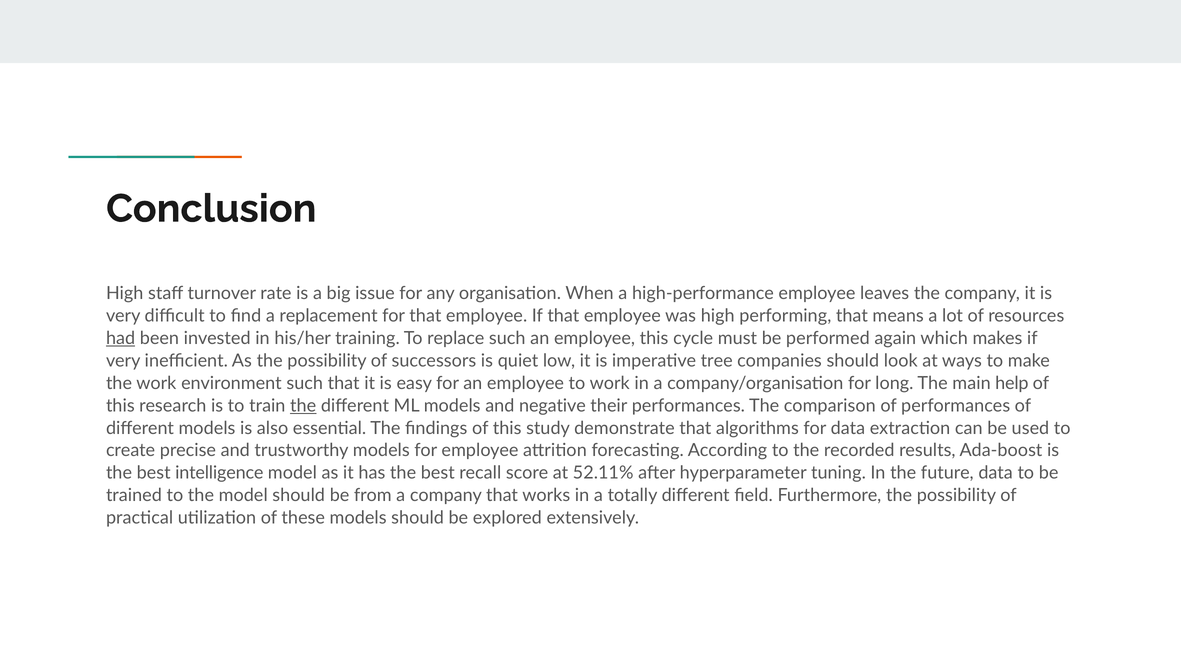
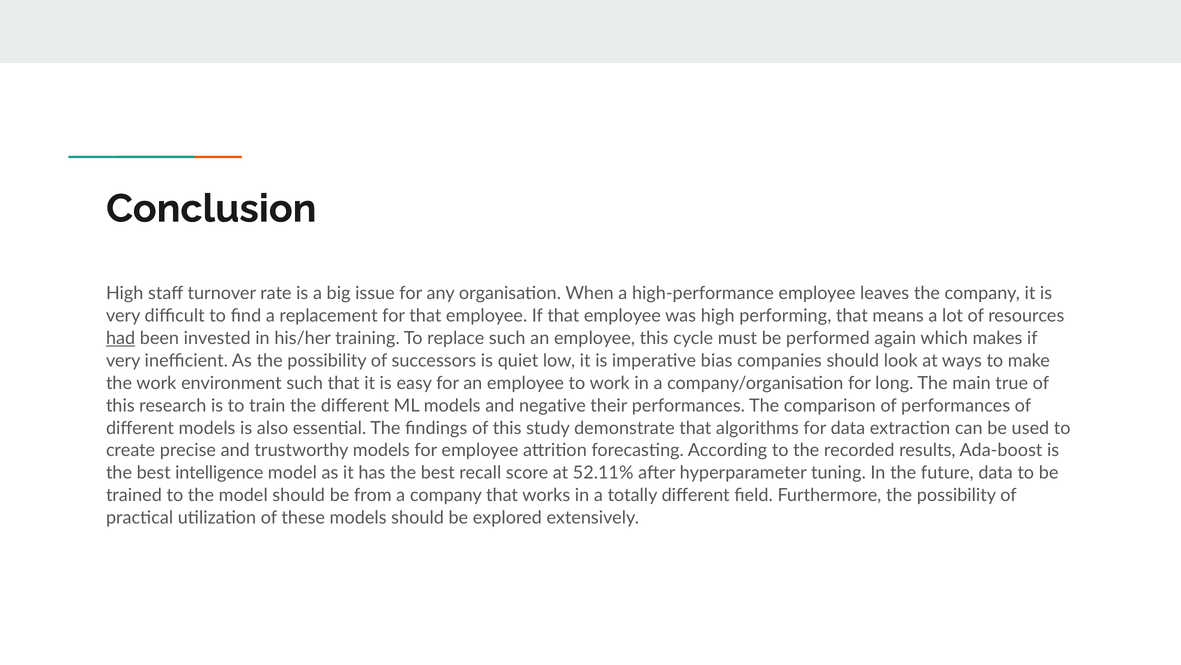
tree: tree -> bias (717, 360)
help: help -> true (1012, 383)
the underline: present -> none (303, 405)
